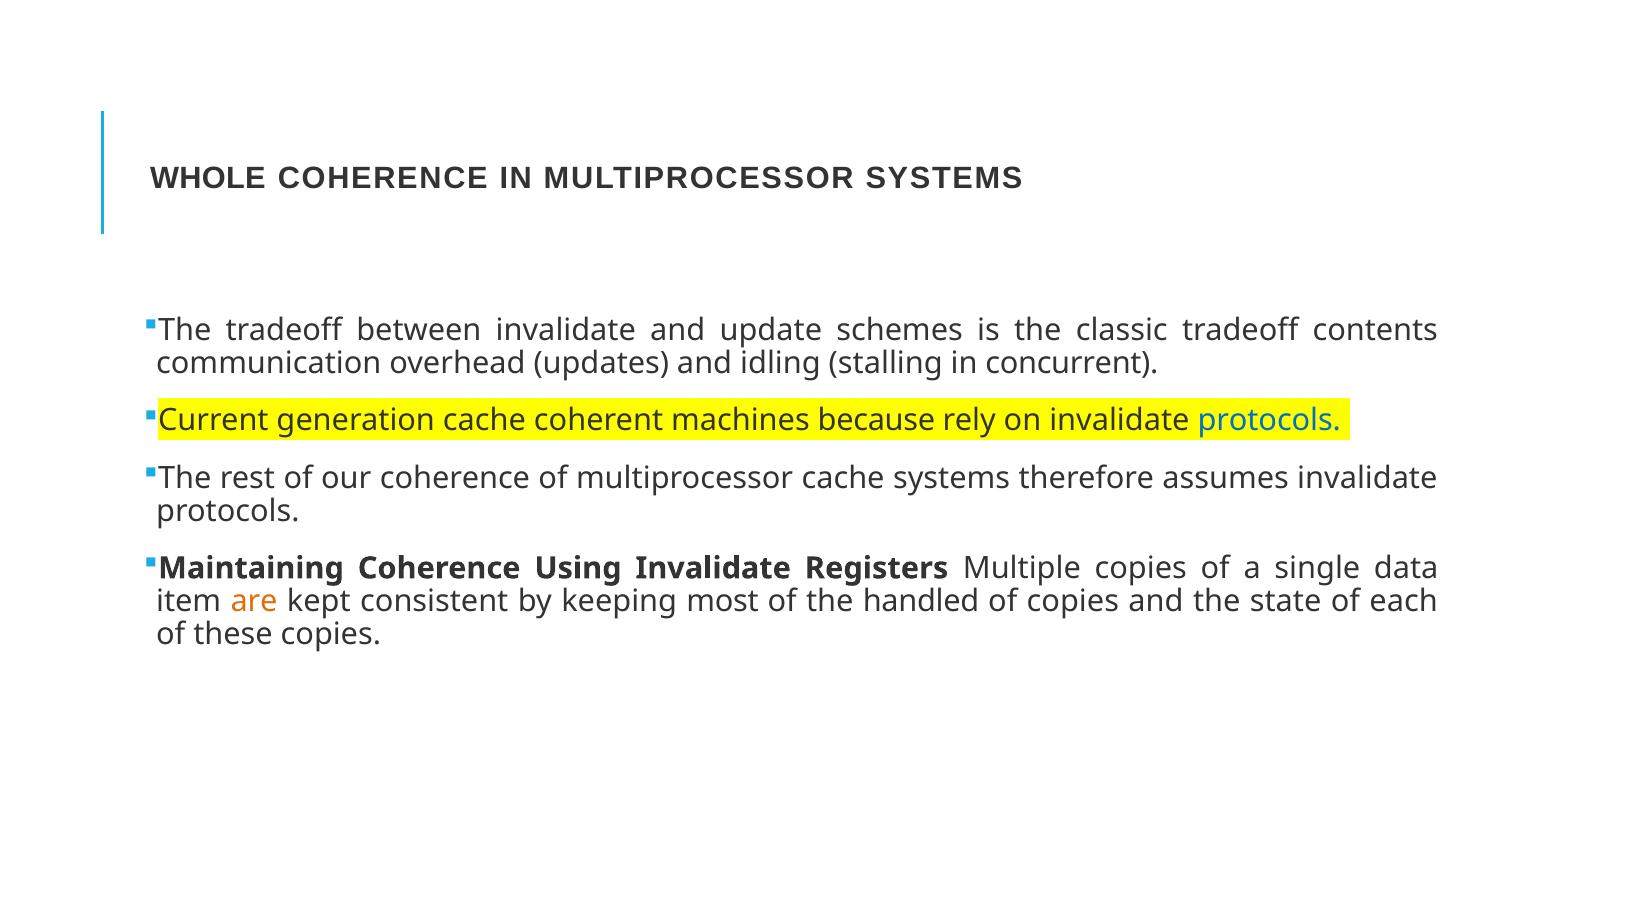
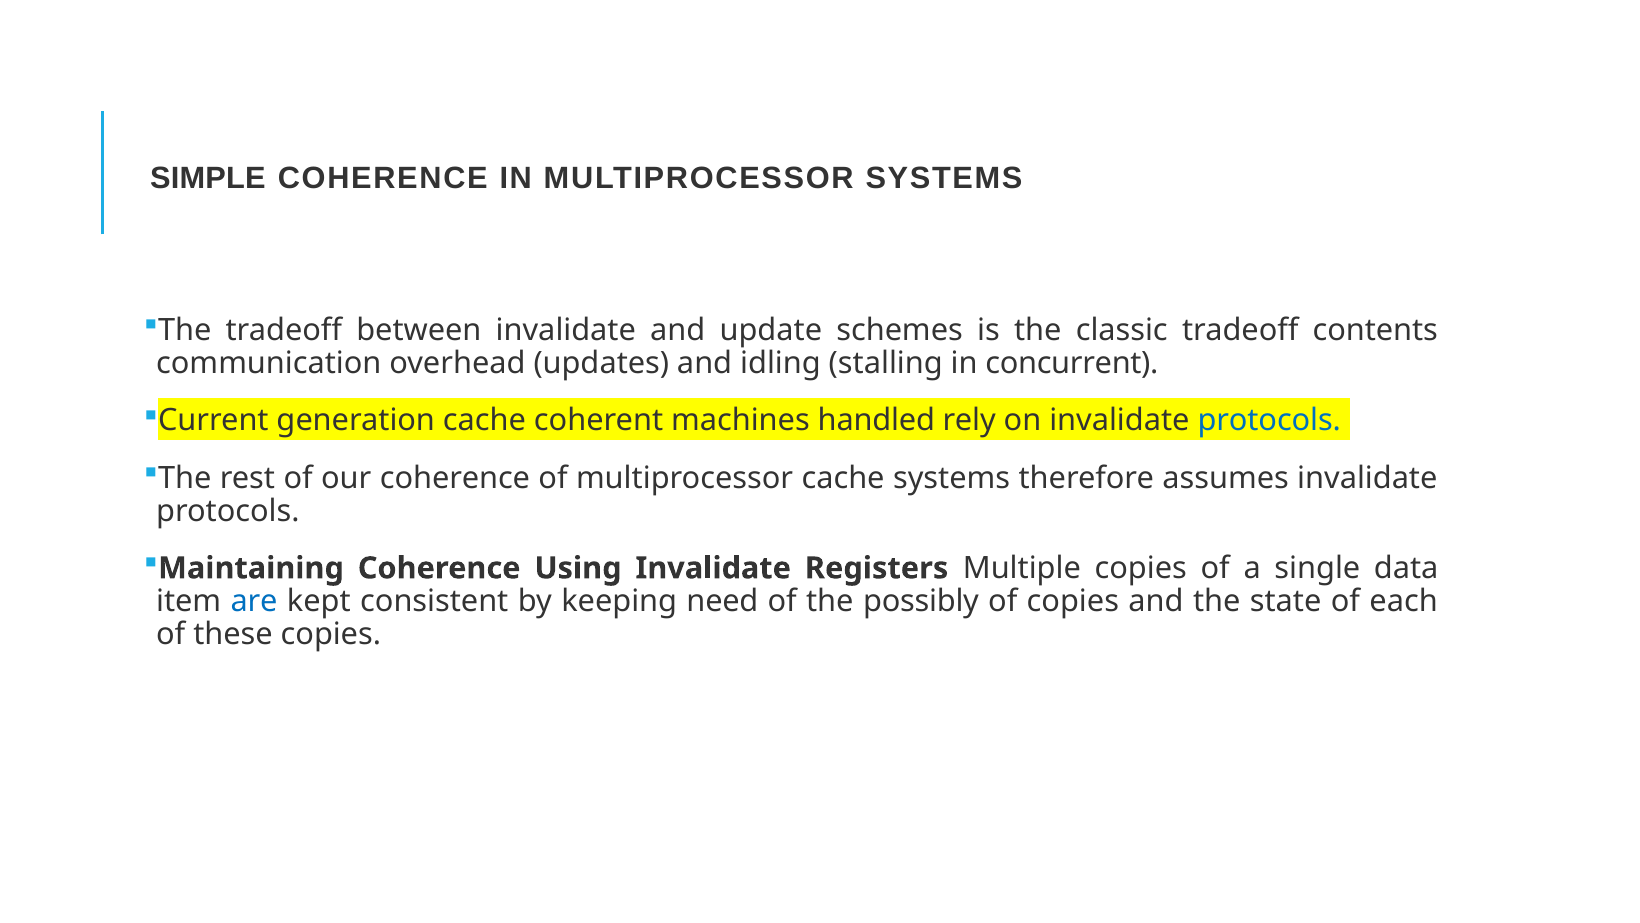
WHOLE: WHOLE -> SIMPLE (208, 178)
because: because -> handled (876, 420)
are colour: orange -> blue (254, 601)
most: most -> need (722, 601)
handled: handled -> possibly (921, 601)
